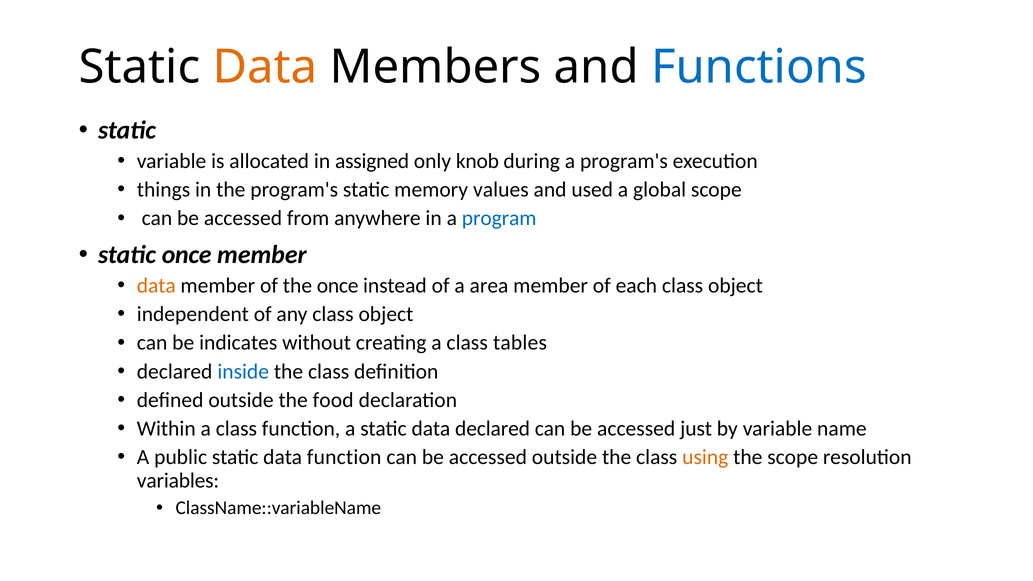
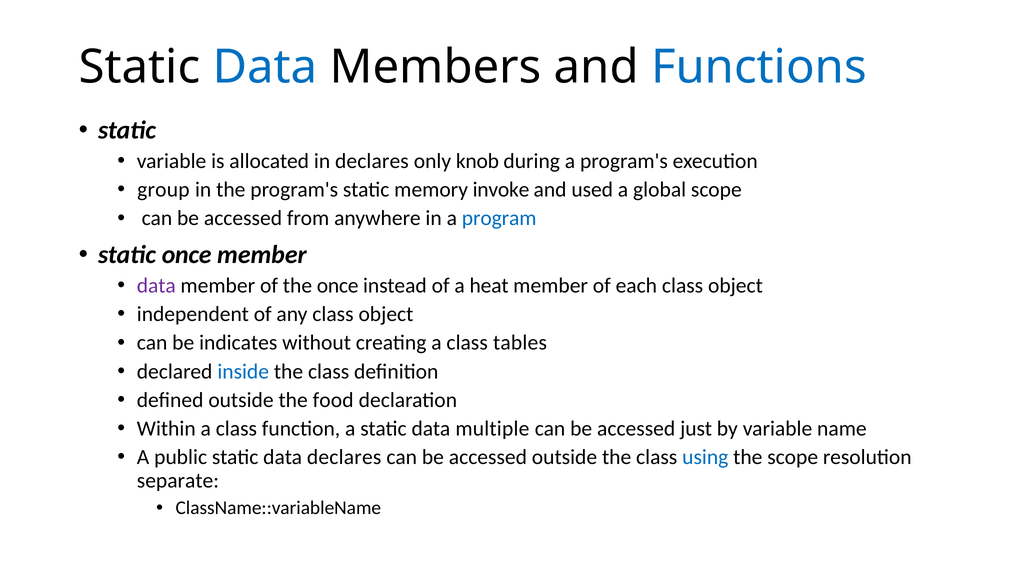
Data colour: orange -> blue (265, 67)
in assigned: assigned -> declares (372, 161)
things: things -> group (163, 190)
values: values -> invoke (501, 190)
data colour: orange -> purple (156, 286)
area: area -> heat (489, 286)
data declared: declared -> multiple (492, 429)
data function: function -> declares (344, 457)
using colour: orange -> blue (705, 457)
variables: variables -> separate (178, 481)
